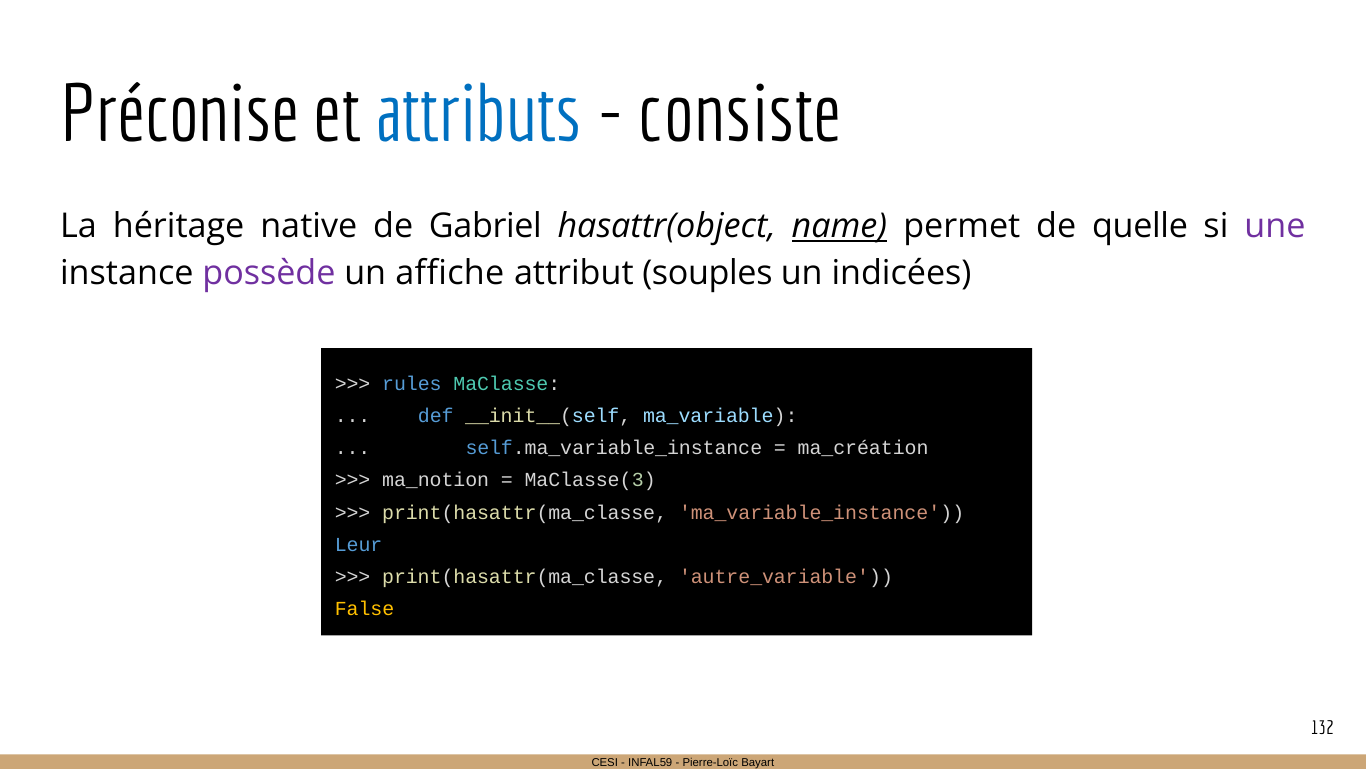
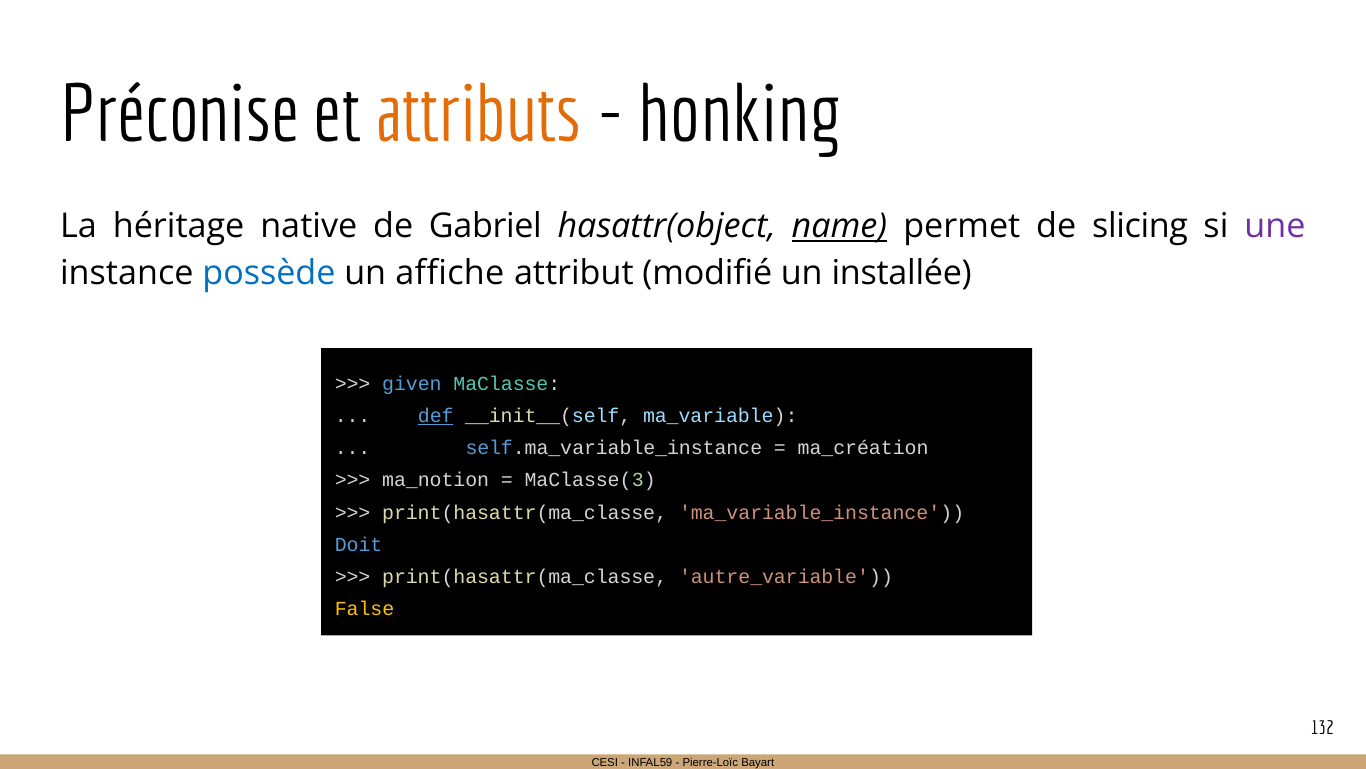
attributs colour: blue -> orange (479, 115)
consiste: consiste -> honking (740, 115)
quelle: quelle -> slicing (1140, 226)
possède colour: purple -> blue (269, 273)
souples: souples -> modifié (707, 273)
indicées: indicées -> installée (902, 273)
rules: rules -> given (412, 383)
def underline: none -> present (436, 415)
Leur: Leur -> Doit (359, 544)
